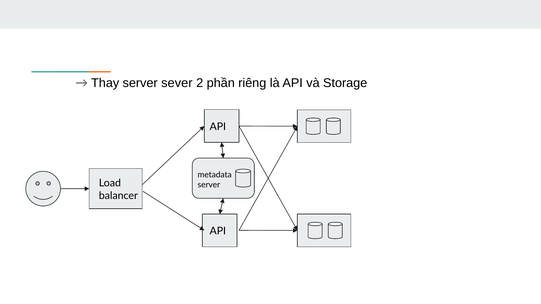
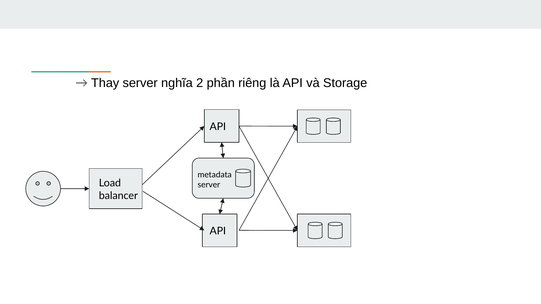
sever: sever -> nghĩa (177, 83)
